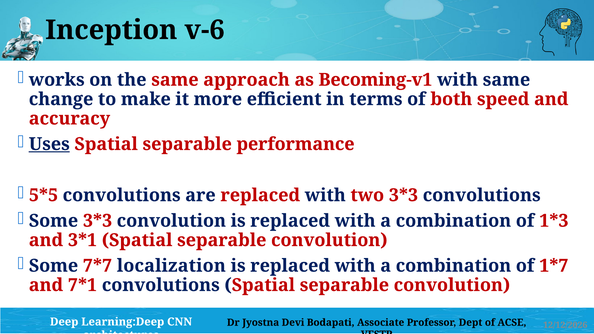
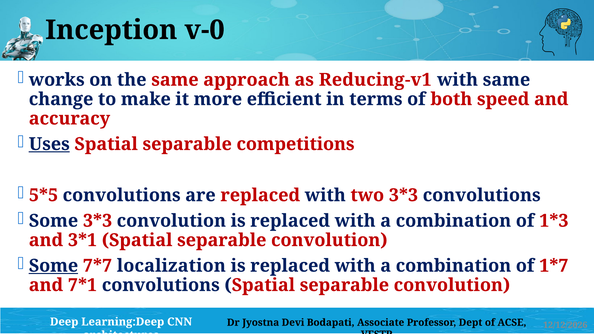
v-6: v-6 -> v-0 (205, 30)
Becoming-v1: Becoming-v1 -> Reducing-v1 (375, 80)
performance: performance -> competitions (296, 144)
Some underline: none -> present (53, 266)
